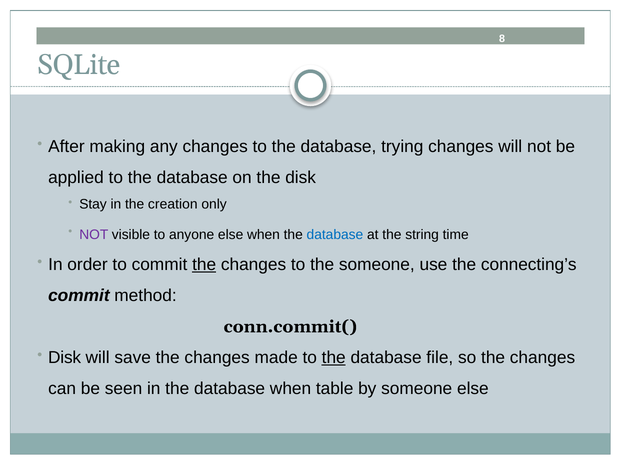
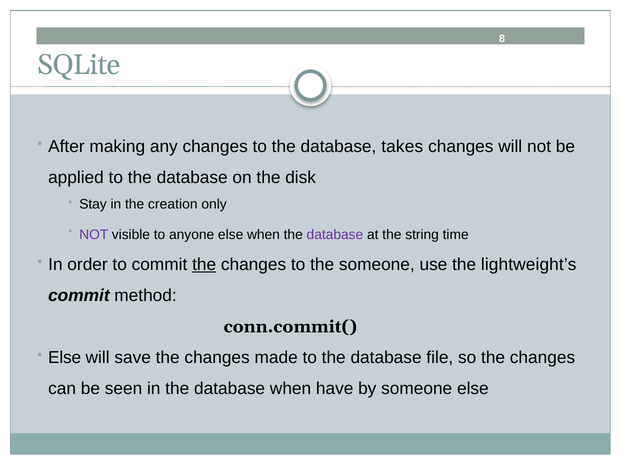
trying: trying -> takes (402, 147)
database colour: blue -> purple (335, 235)
connecting’s: connecting’s -> lightweight’s (529, 265)
Disk: Disk -> Else (65, 358)
the underline: present -> none (334, 358)
table: table -> have (335, 389)
